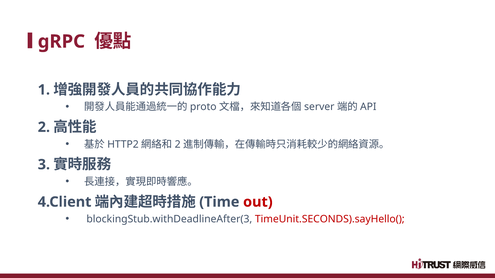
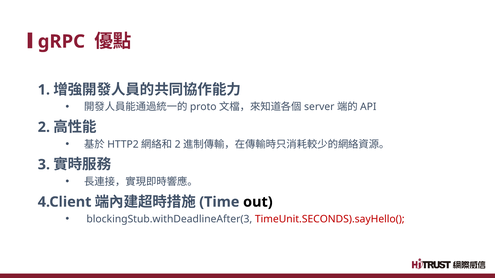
out colour: red -> black (258, 202)
